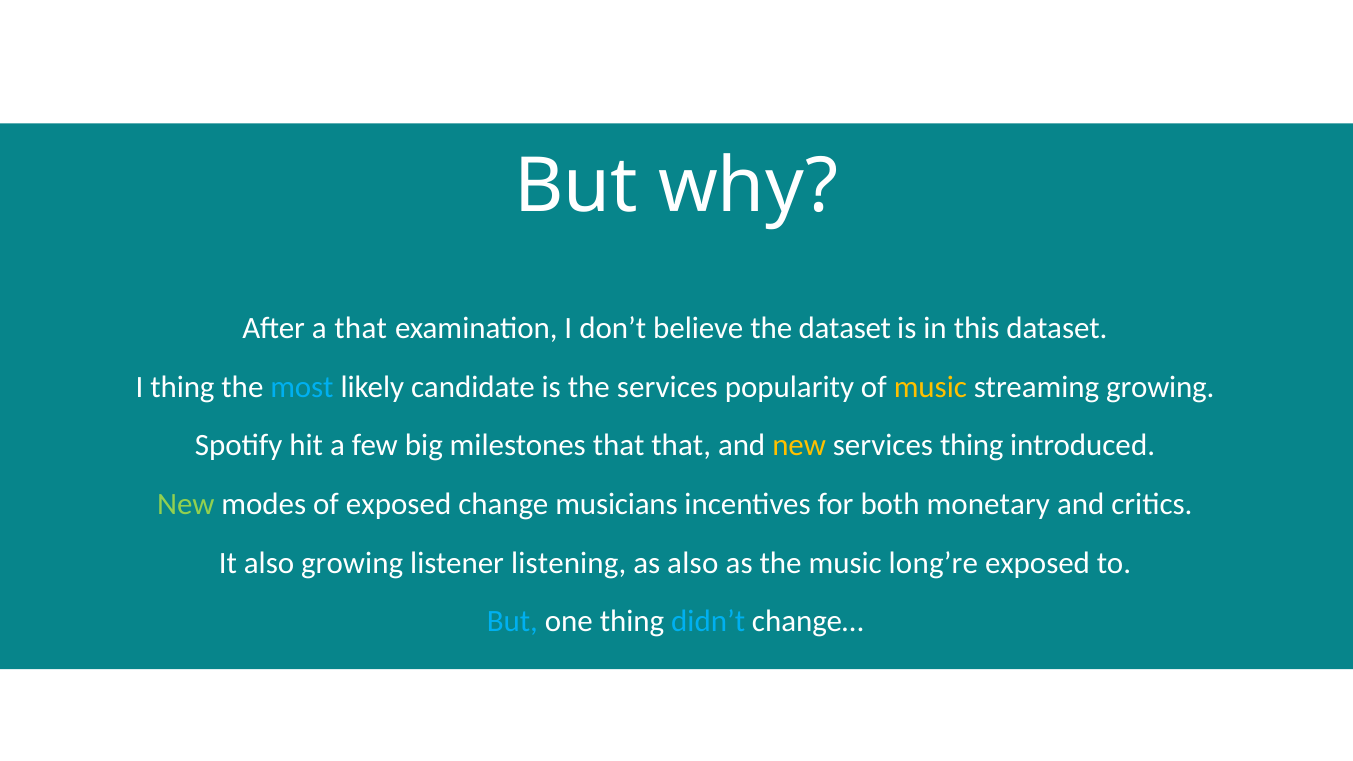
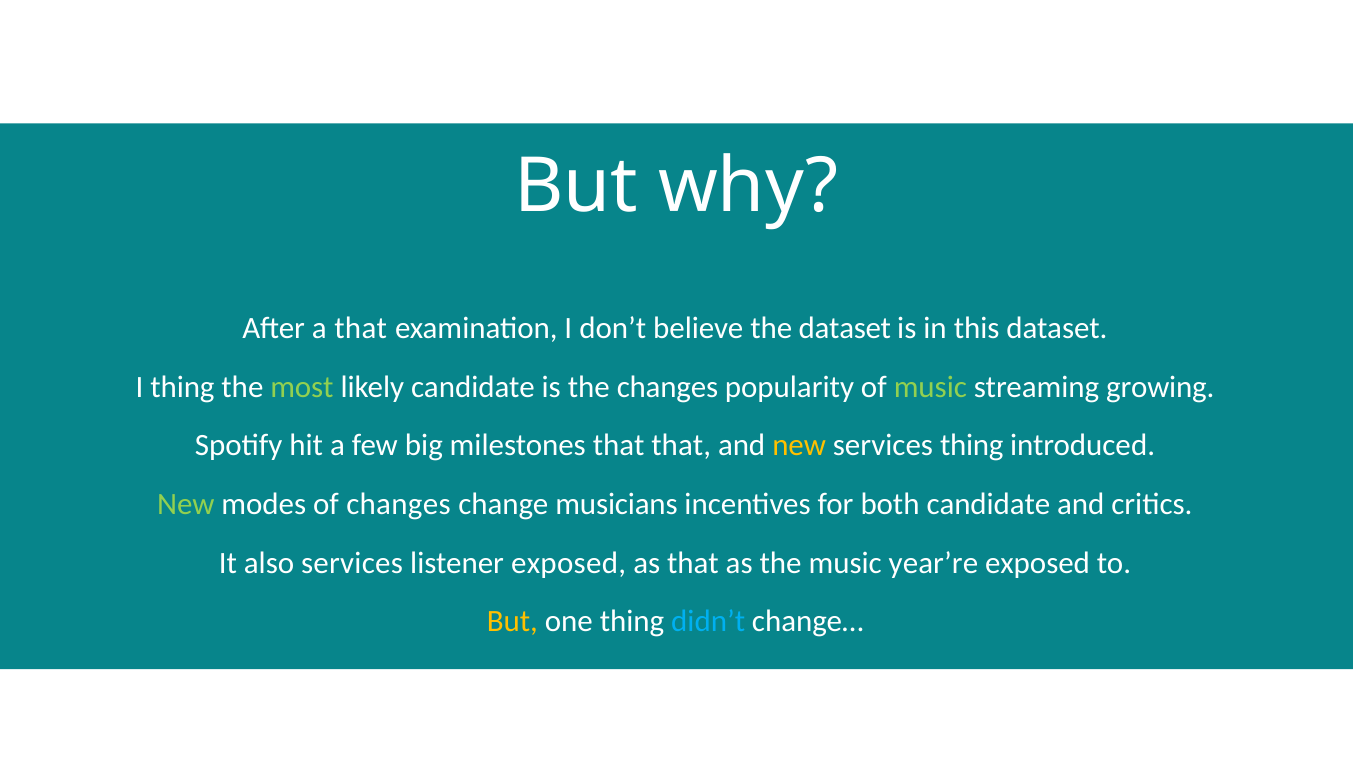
most colour: light blue -> light green (302, 387)
the services: services -> changes (667, 387)
music colour: yellow -> light green (930, 387)
of exposed: exposed -> changes (398, 504)
both monetary: monetary -> candidate (988, 504)
also growing: growing -> services (352, 563)
listener listening: listening -> exposed (569, 563)
as also: also -> that (693, 563)
long’re: long’re -> year’re (933, 563)
But colour: light blue -> yellow (512, 622)
